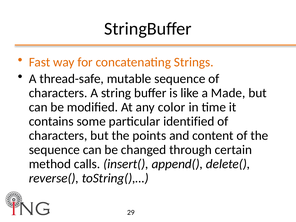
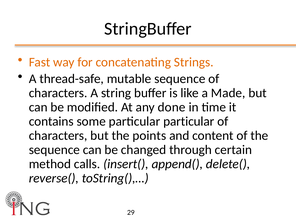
color: color -> done (172, 107)
particular identified: identified -> particular (189, 121)
